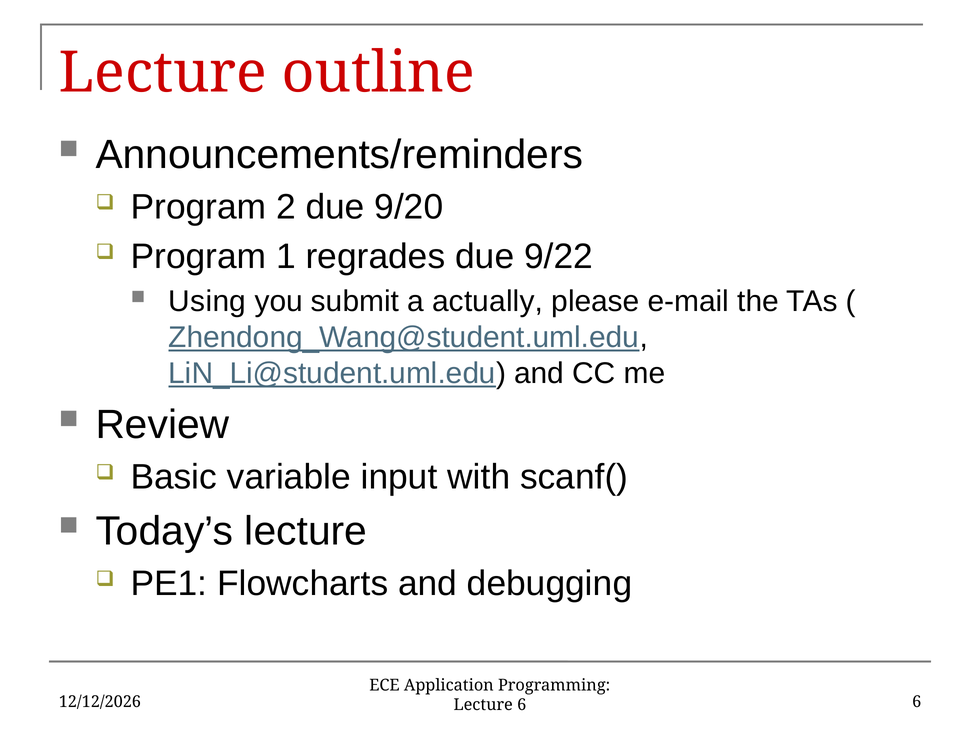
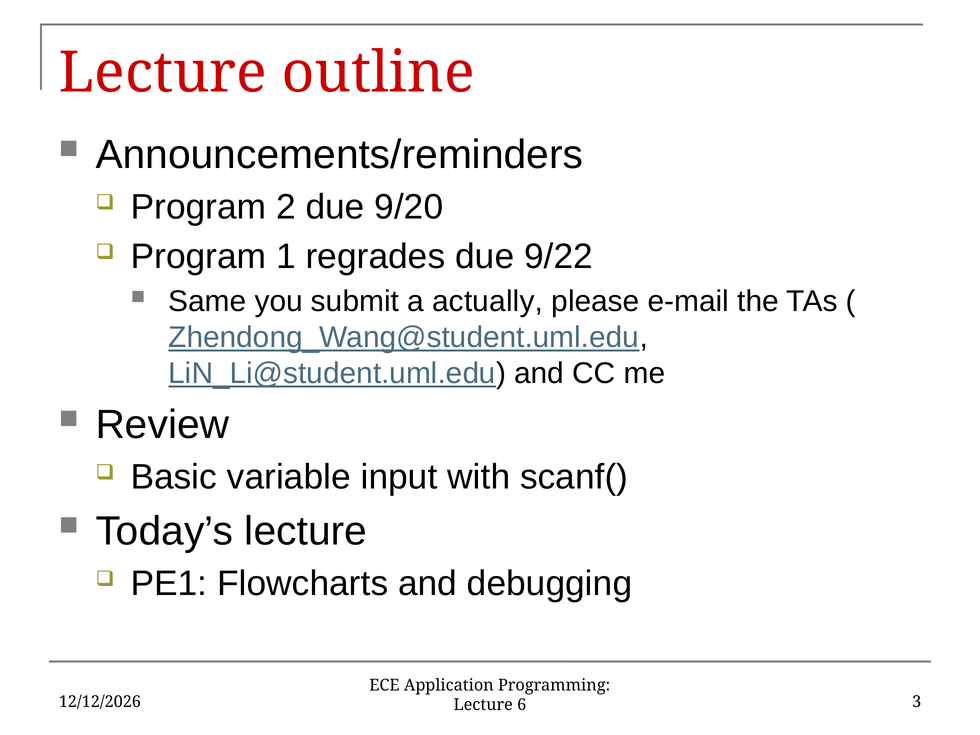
Using: Using -> Same (207, 301)
6 6: 6 -> 3 (917, 702)
